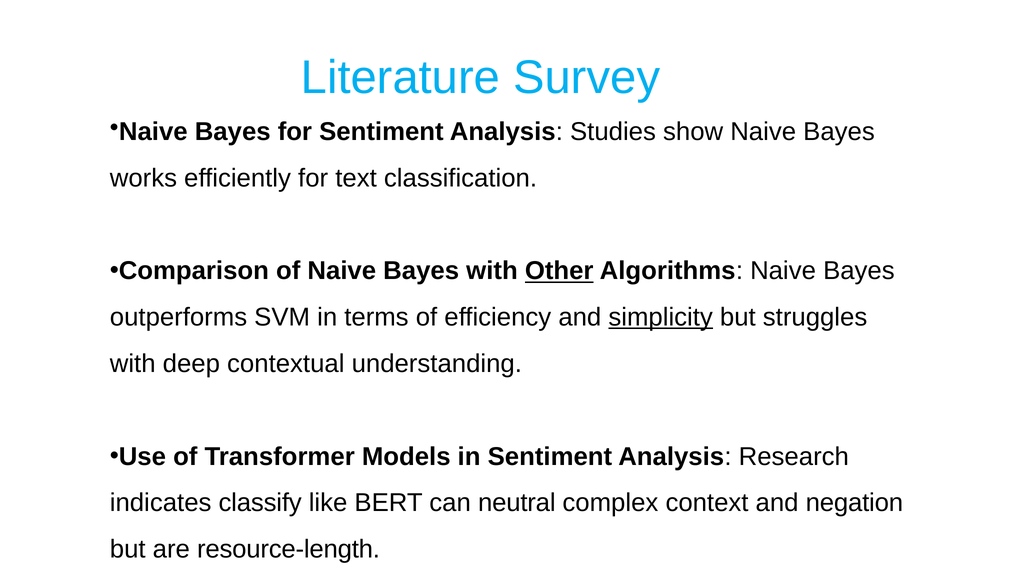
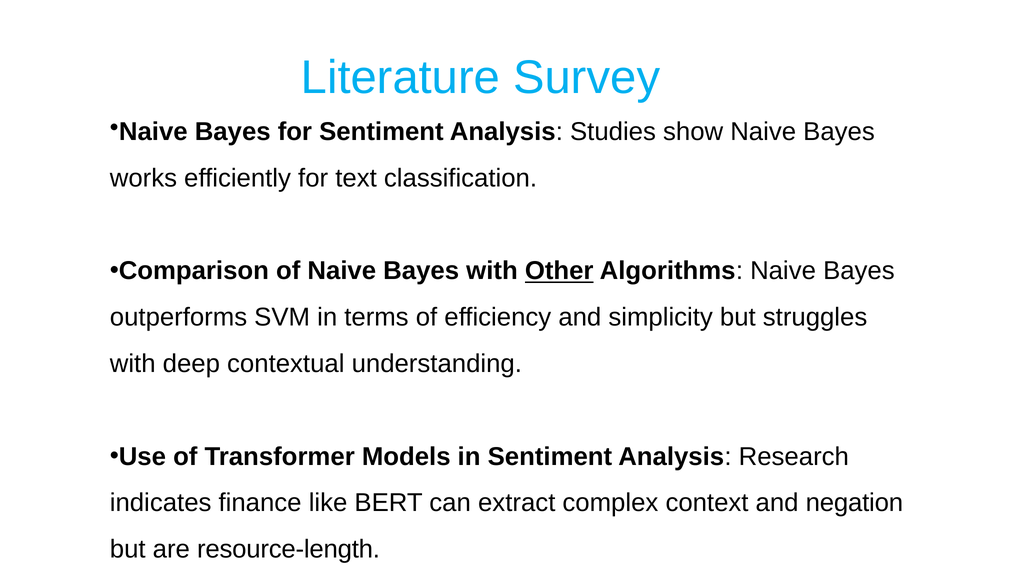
simplicity underline: present -> none (661, 317)
classify: classify -> finance (260, 502)
neutral: neutral -> extract (517, 502)
